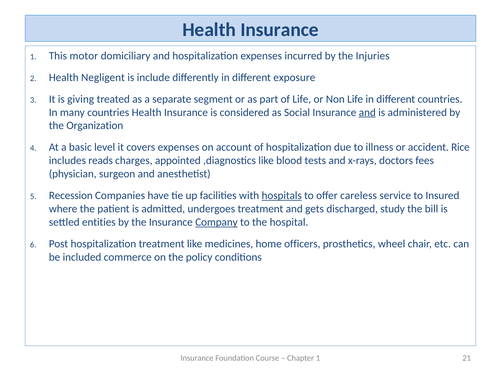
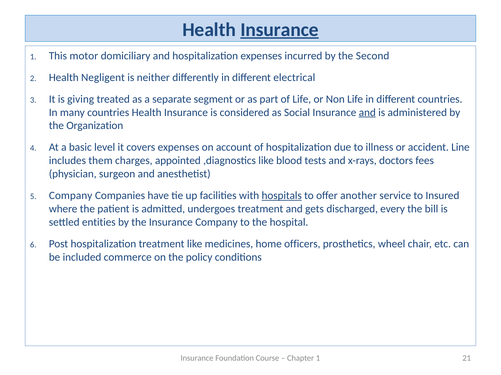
Insurance underline: none -> present (280, 30)
Injuries: Injuries -> Second (373, 56)
include: include -> neither (153, 78)
exposure: exposure -> electrical (294, 78)
Rice: Rice -> Line (460, 148)
reads: reads -> them (101, 161)
Recession: Recession -> Company (71, 196)
careless: careless -> another (359, 196)
study: study -> every (393, 209)
Company underline: present -> none (216, 223)
